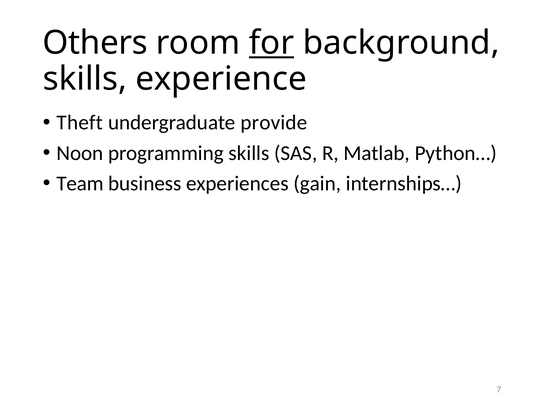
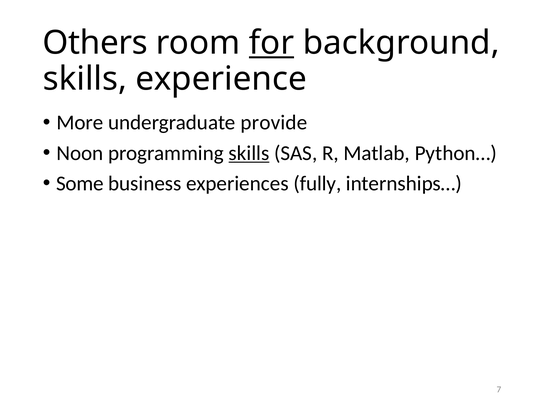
Theft: Theft -> More (80, 123)
skills underline: none -> present (249, 153)
Team: Team -> Some (80, 183)
gain: gain -> fully (317, 183)
